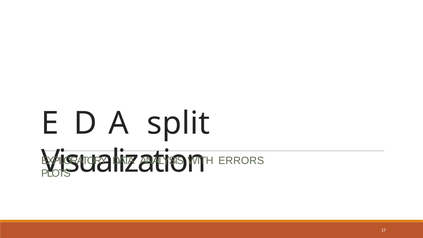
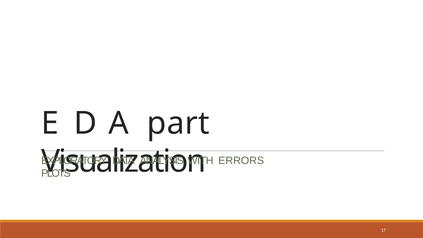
split: split -> part (178, 123)
